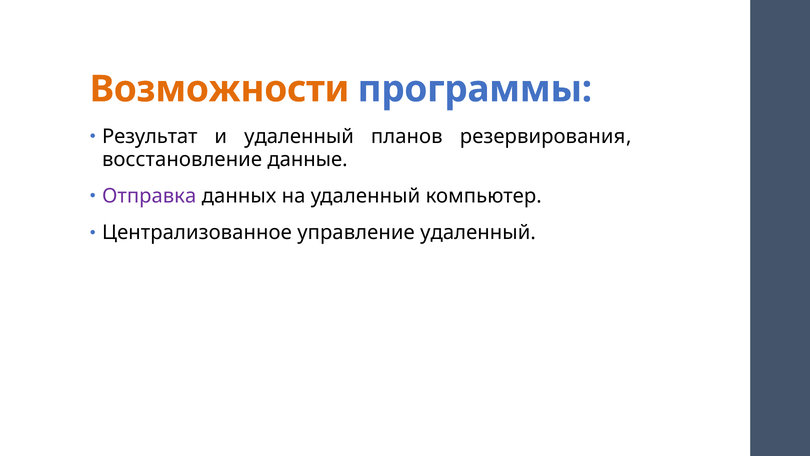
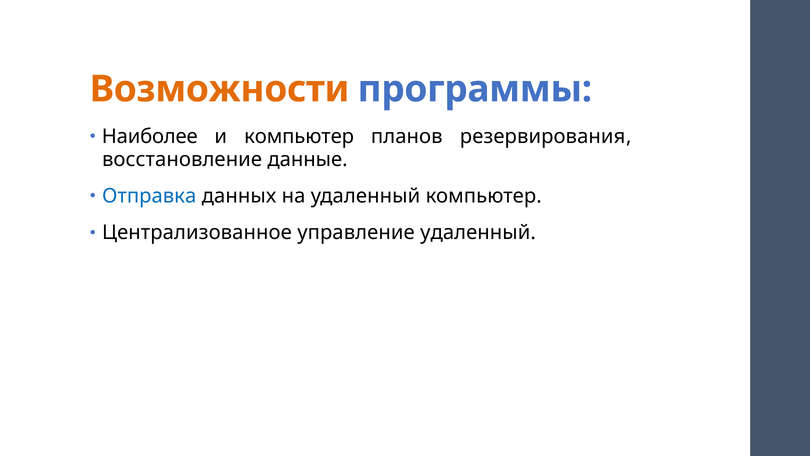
Результат: Результат -> Наиболее (150, 136)
и удаленный: удаленный -> компьютер (299, 136)
Отправка colour: purple -> blue (149, 196)
